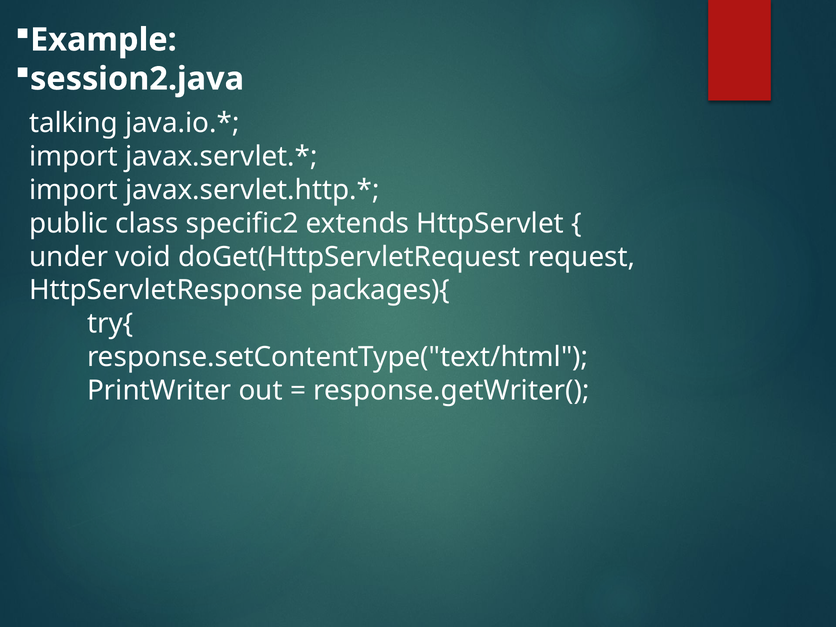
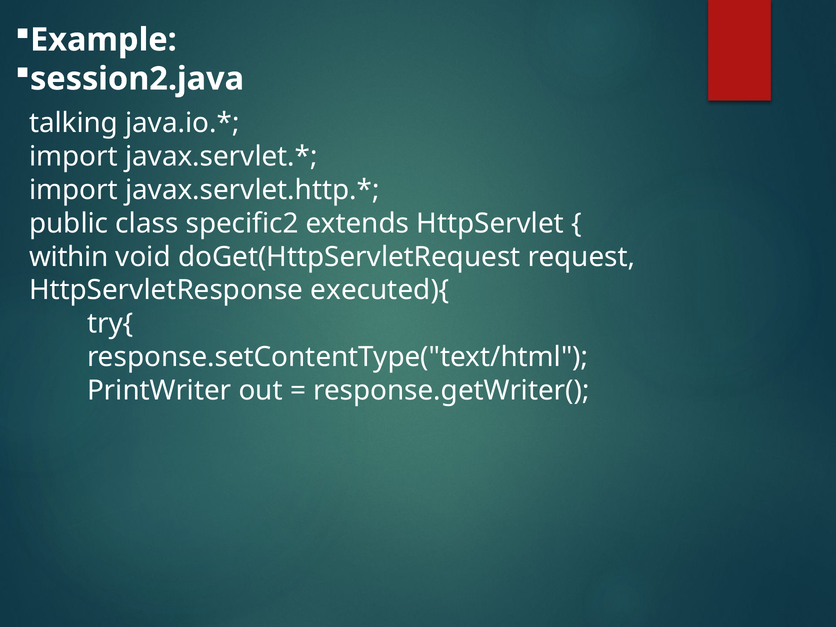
under: under -> within (69, 257)
packages){: packages){ -> executed){ (380, 290)
